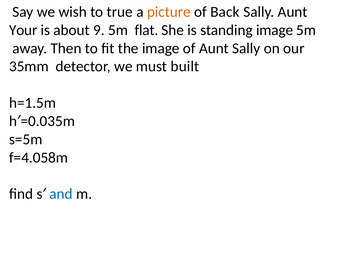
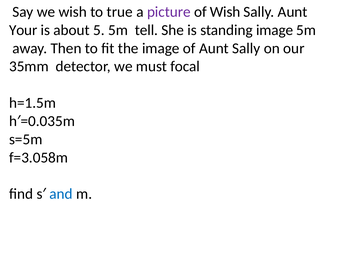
picture colour: orange -> purple (169, 12)
of Back: Back -> Wish (225, 12)
9: 9 -> 5 (99, 30)
flat: flat -> tell (146, 30)
built: built -> focal (185, 67)
f=4.058m: f=4.058m -> f=3.058m (39, 158)
